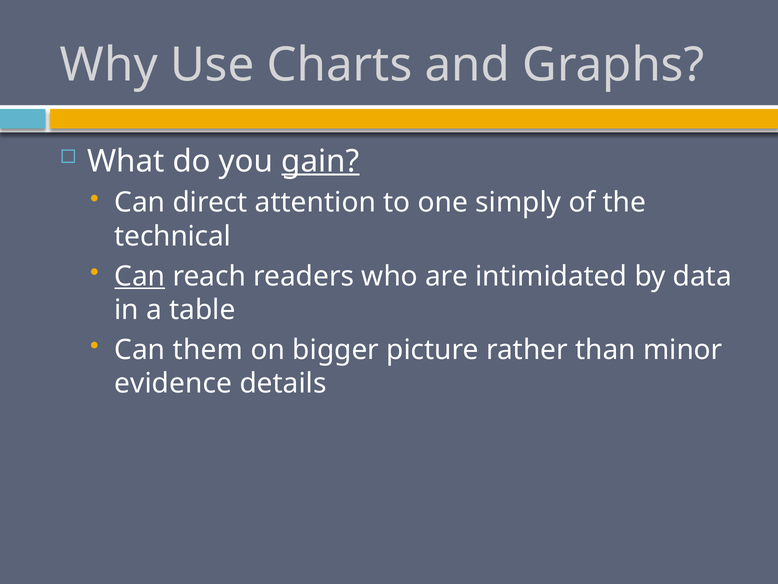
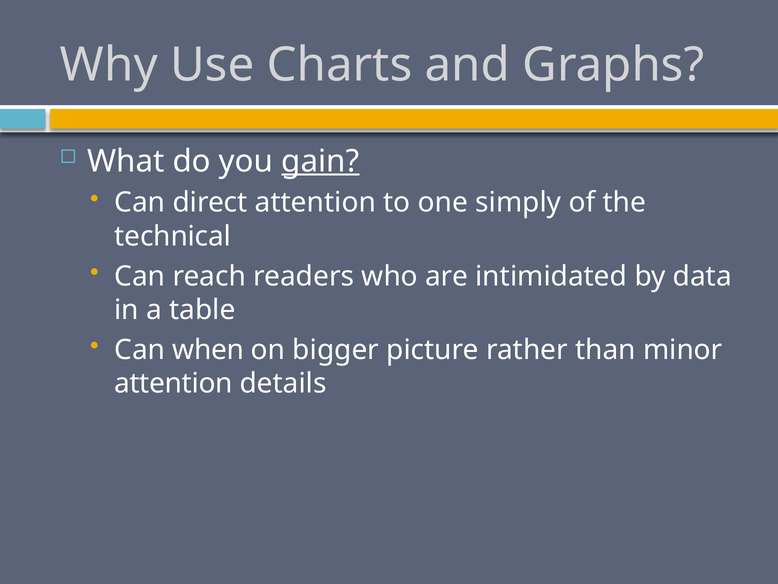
Can underline: present -> none (140, 276)
them: them -> when (208, 350)
evidence: evidence -> attention (173, 383)
